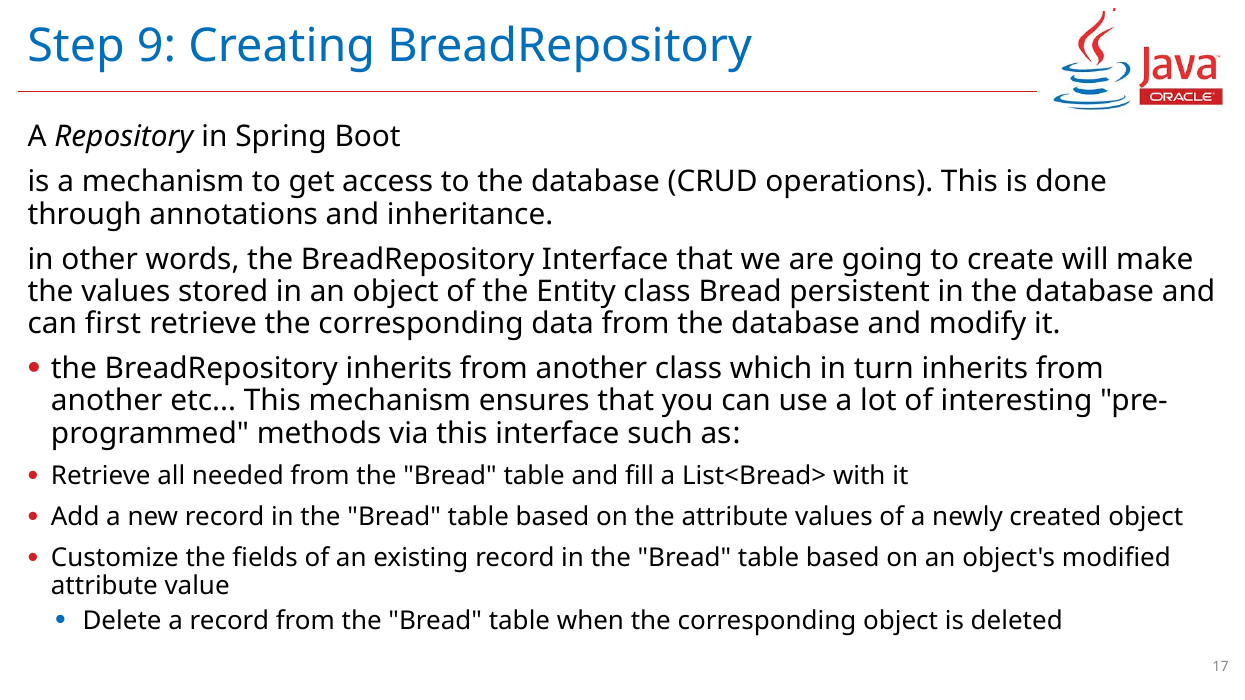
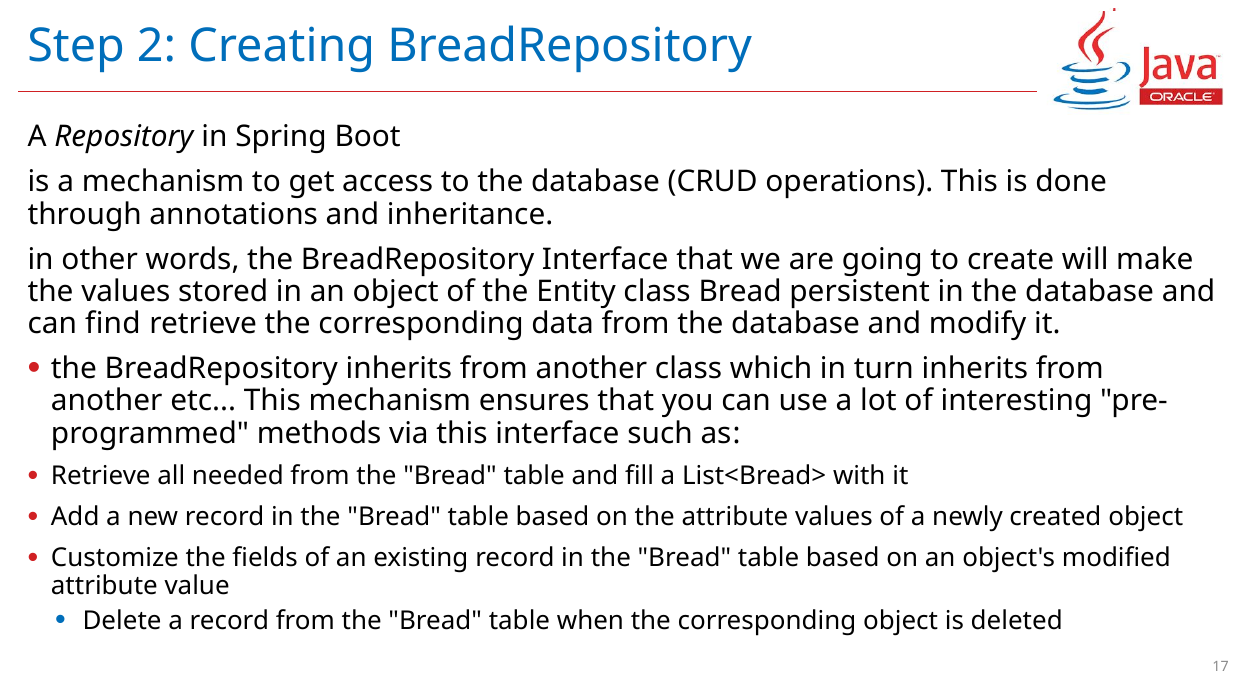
9: 9 -> 2 (157, 46)
first: first -> find (113, 324)
